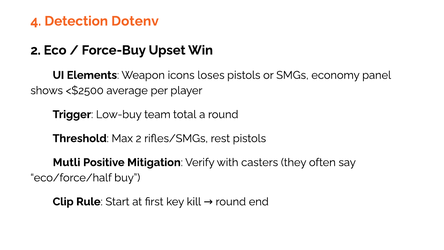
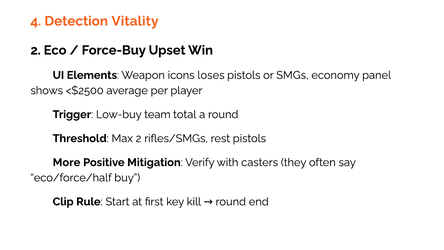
Dotenv: Dotenv -> Vitality (135, 21)
Mutli: Mutli -> More (67, 162)
